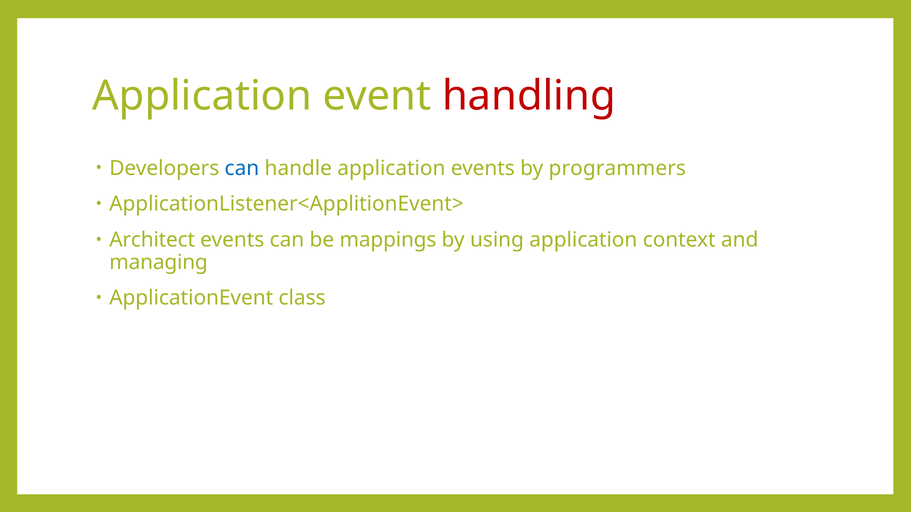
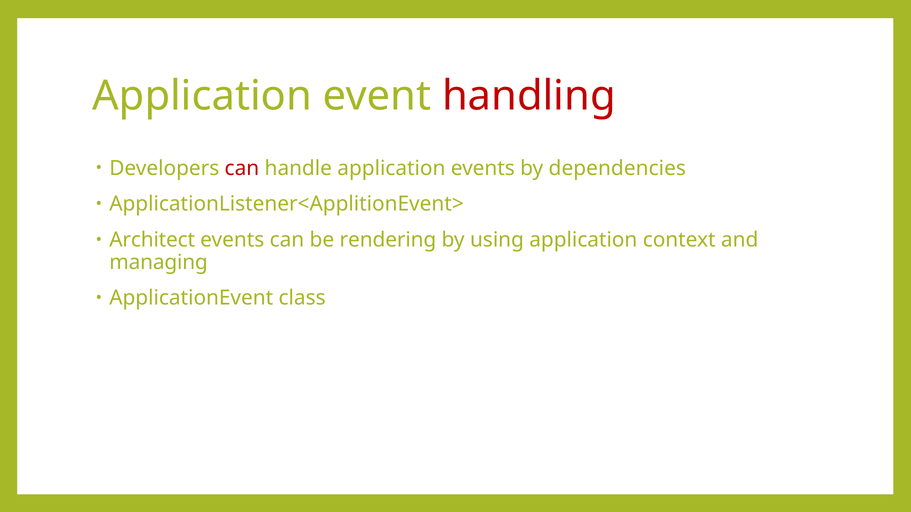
can colour: blue -> red (242, 168)
programmers: programmers -> dependencies (617, 168)
mappings: mappings -> rendering (388, 240)
